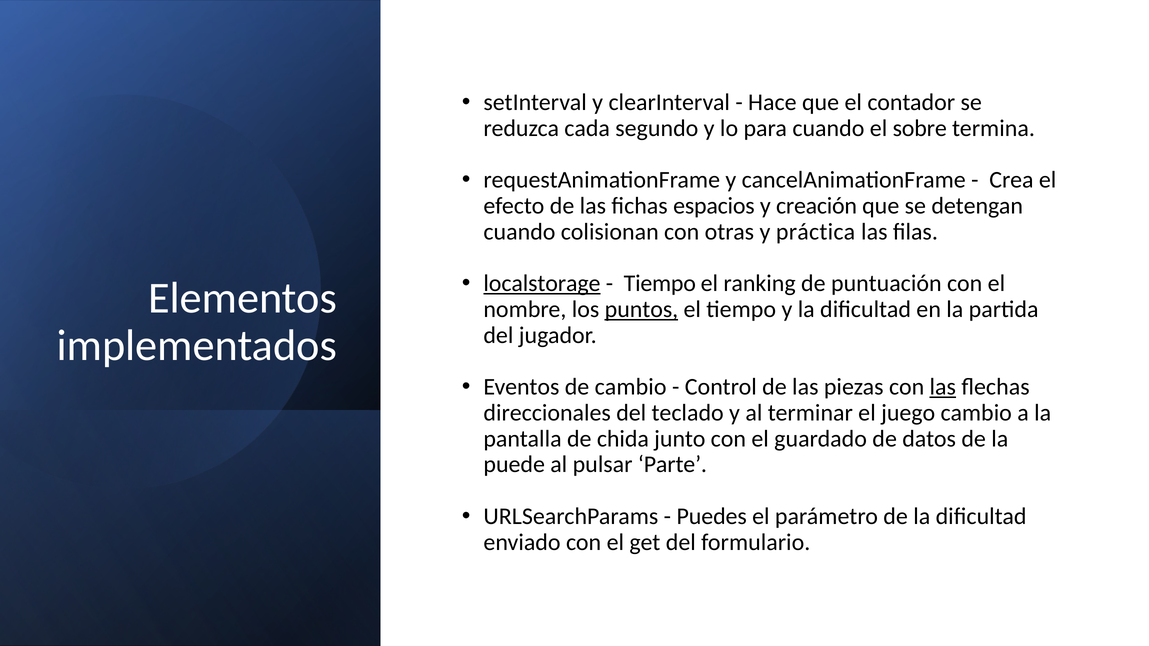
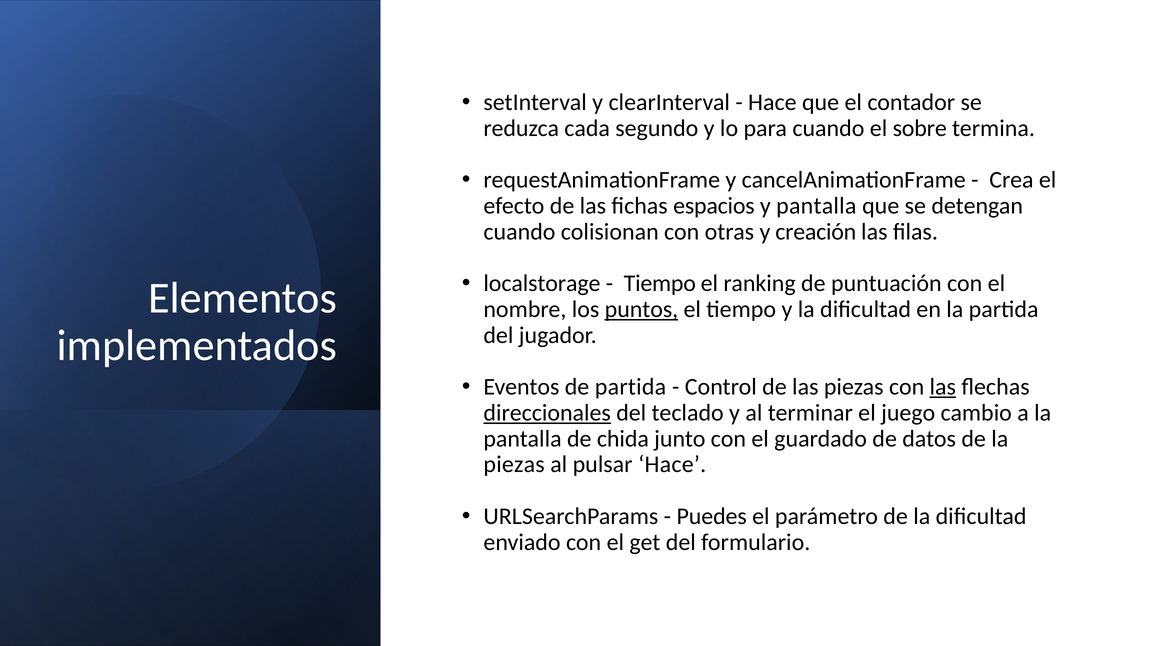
y creación: creación -> pantalla (816, 206)
práctica: práctica -> creación (816, 232)
localstorage underline: present -> none (542, 284)
de cambio: cambio -> partida (631, 387)
direccionales underline: none -> present (547, 413)
puede: puede -> piezas (514, 465)
pulsar Parte: Parte -> Hace (672, 465)
